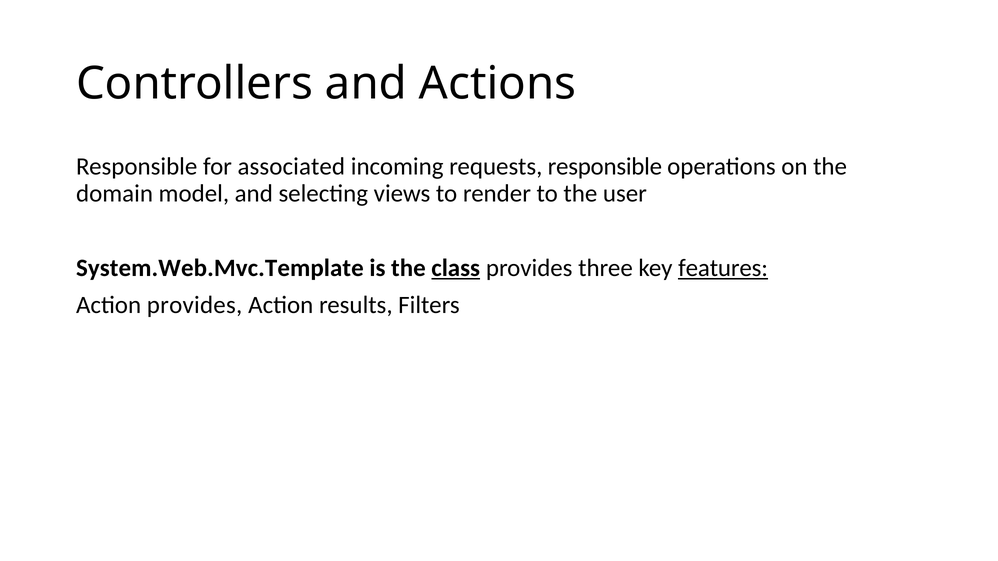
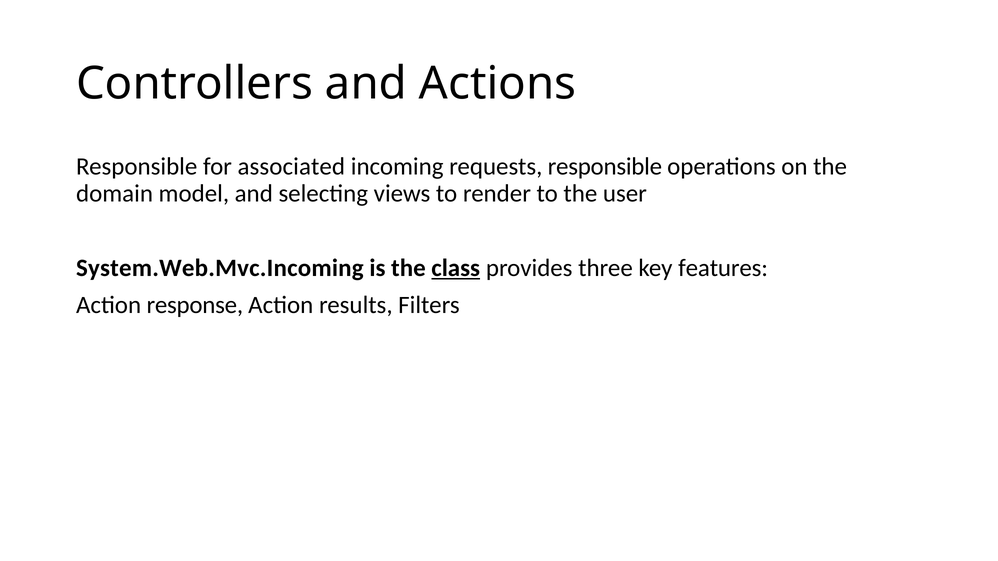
System.Web.Mvc.Template: System.Web.Mvc.Template -> System.Web.Mvc.Incoming (220, 268)
features underline: present -> none (723, 268)
Action provides: provides -> response (195, 305)
